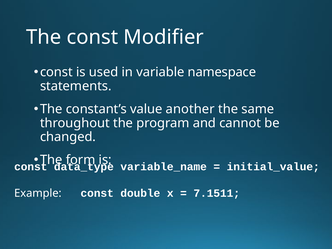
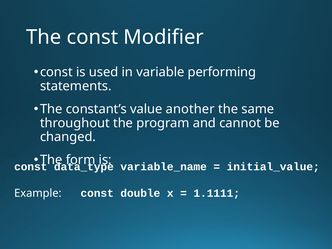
namespace: namespace -> performing (222, 72)
7.1511: 7.1511 -> 1.1111 (217, 193)
